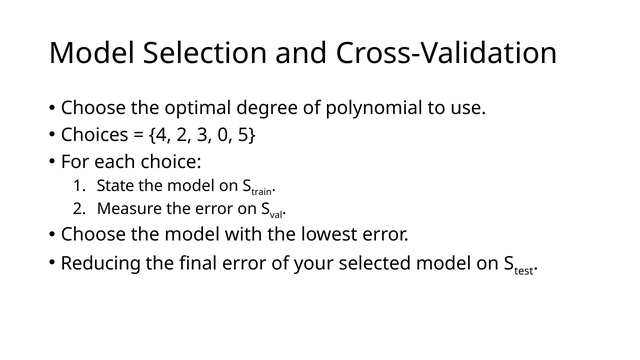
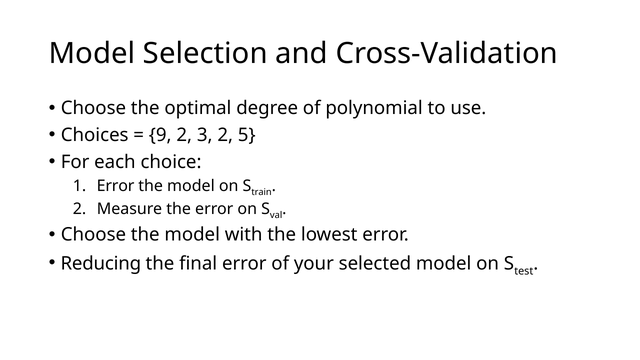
4: 4 -> 9 (160, 135)
3 0: 0 -> 2 (225, 135)
1 State: State -> Error (116, 186)
